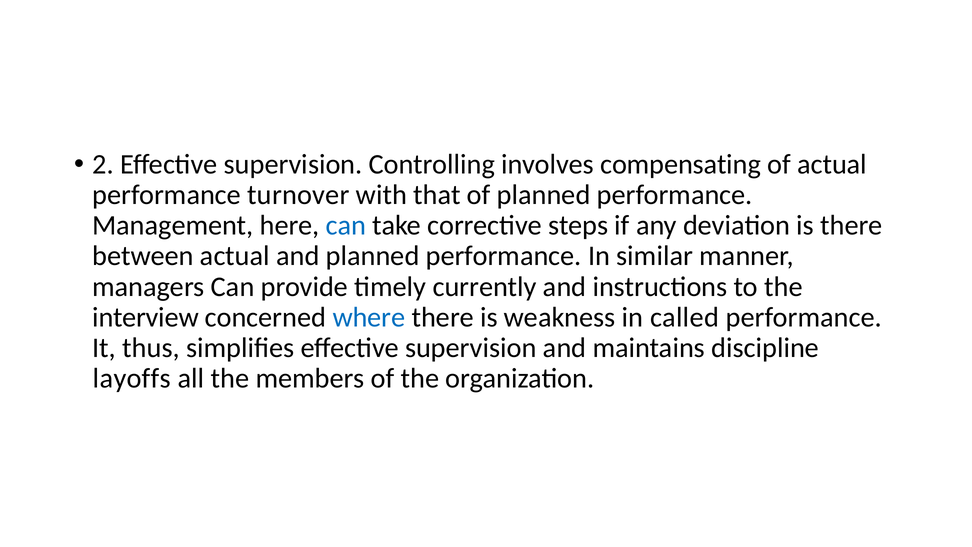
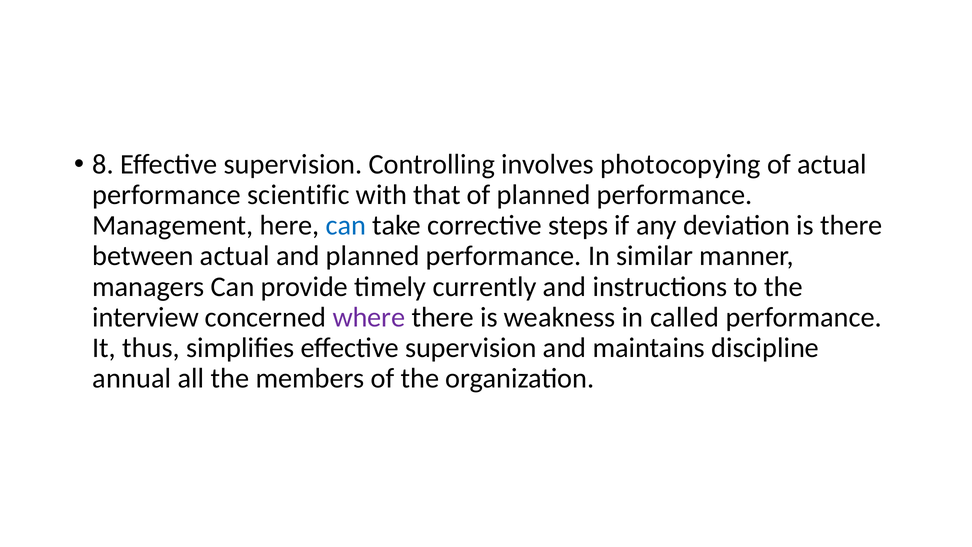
2: 2 -> 8 (103, 164)
compensating: compensating -> photocopying (680, 164)
turnover: turnover -> scientific (298, 195)
where colour: blue -> purple (369, 317)
layoffs: layoffs -> annual (132, 378)
